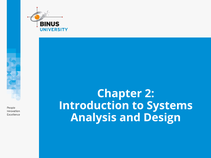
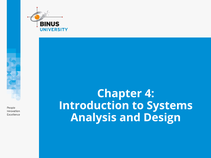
2: 2 -> 4 (150, 94)
